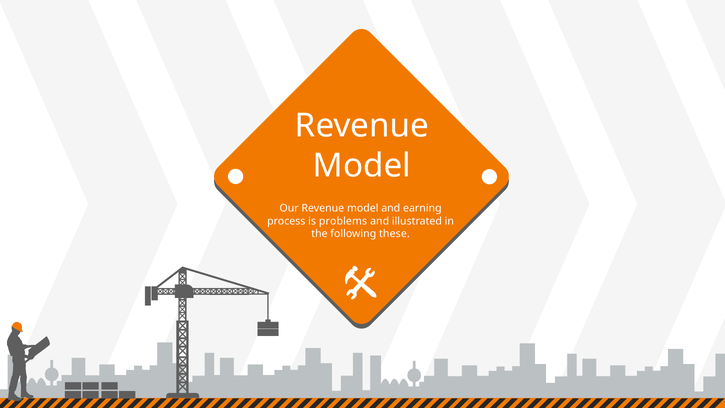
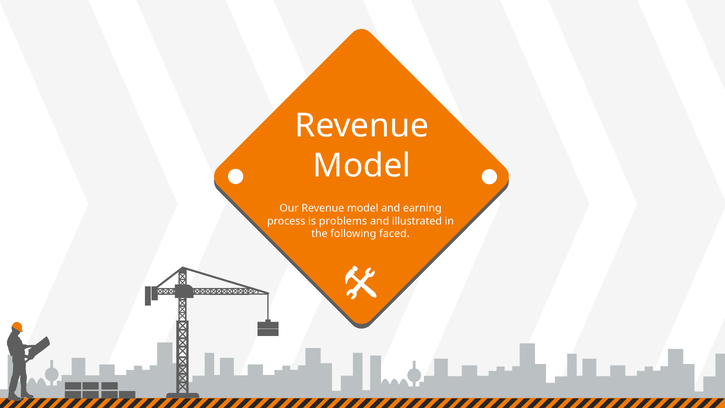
these: these -> faced (394, 234)
